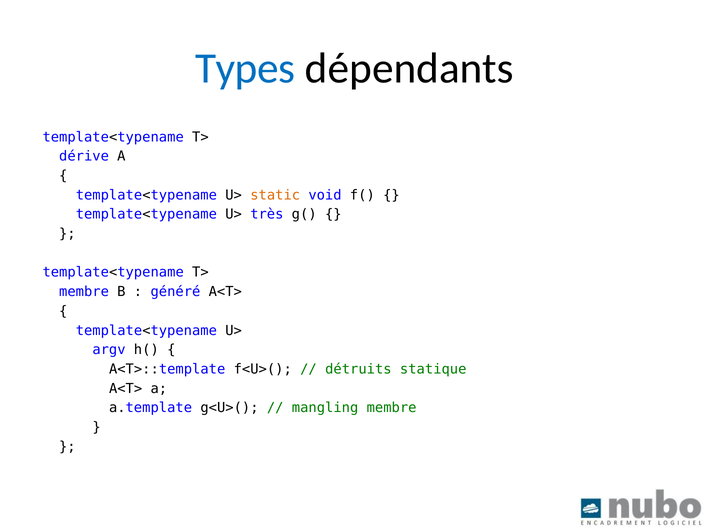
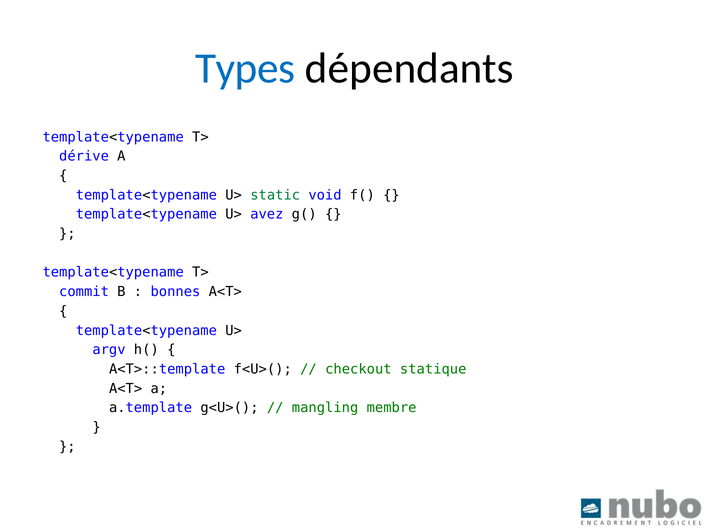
static colour: orange -> green (275, 195)
très: très -> avez (267, 214)
membre: membre -> commit (84, 292)
généré: généré -> bonnes (175, 292)
détruits: détruits -> checkout (358, 369)
